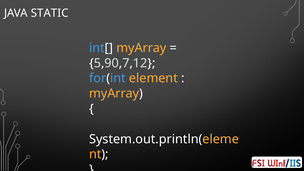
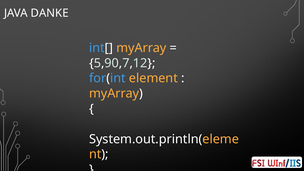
STATIC: STATIC -> DANKE (50, 13)
